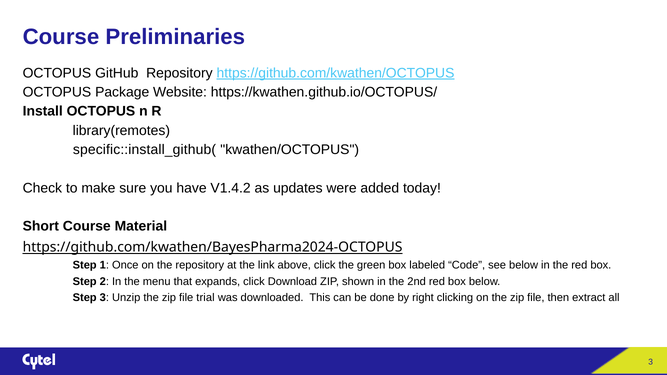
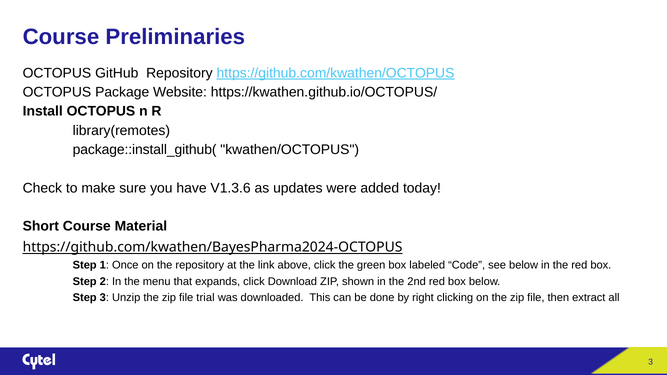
specific::install_github(: specific::install_github( -> package::install_github( (145, 150)
V1.4.2: V1.4.2 -> V1.3.6 (231, 188)
